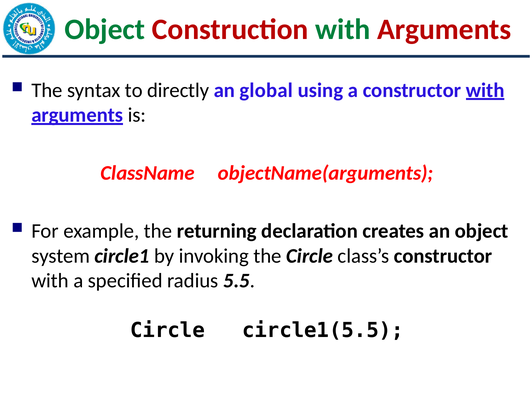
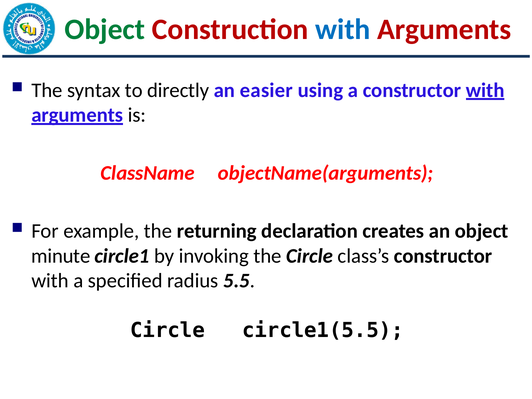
with colour: green -> blue (343, 29)
global: global -> easier (266, 90)
system: system -> minute (61, 256)
